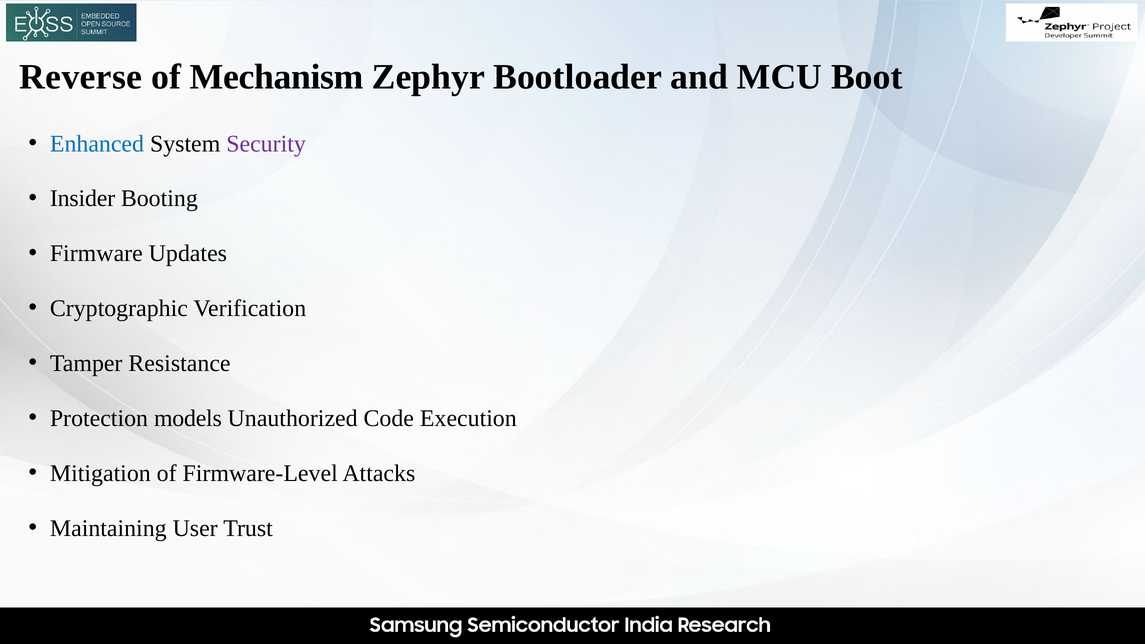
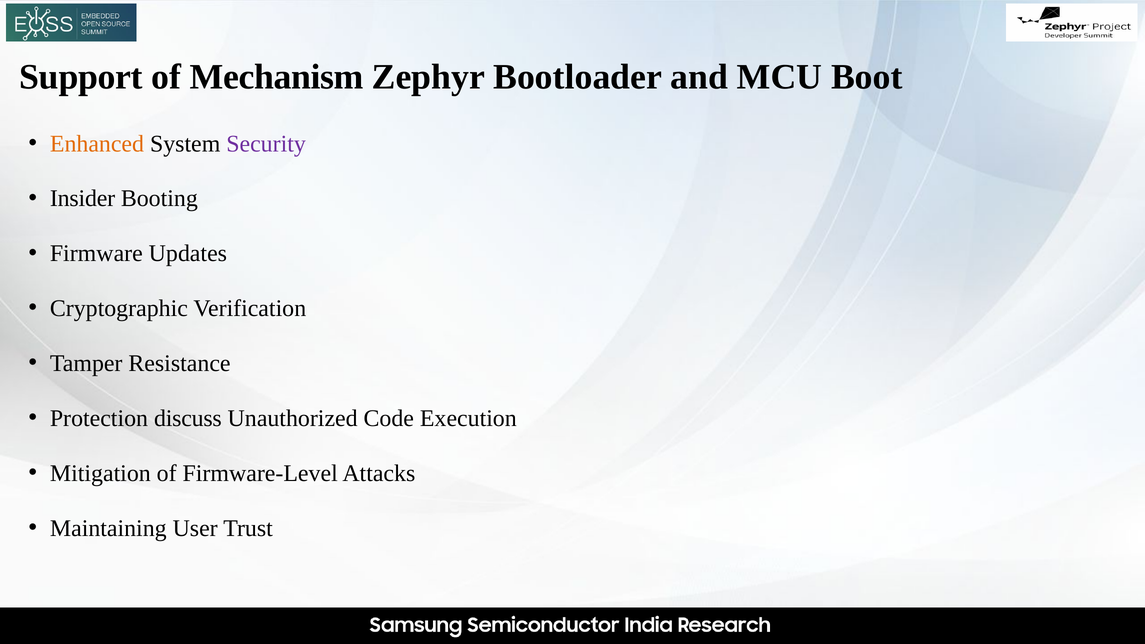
Reverse: Reverse -> Support (81, 77)
Enhanced colour: blue -> orange (97, 144)
models: models -> discuss (188, 418)
